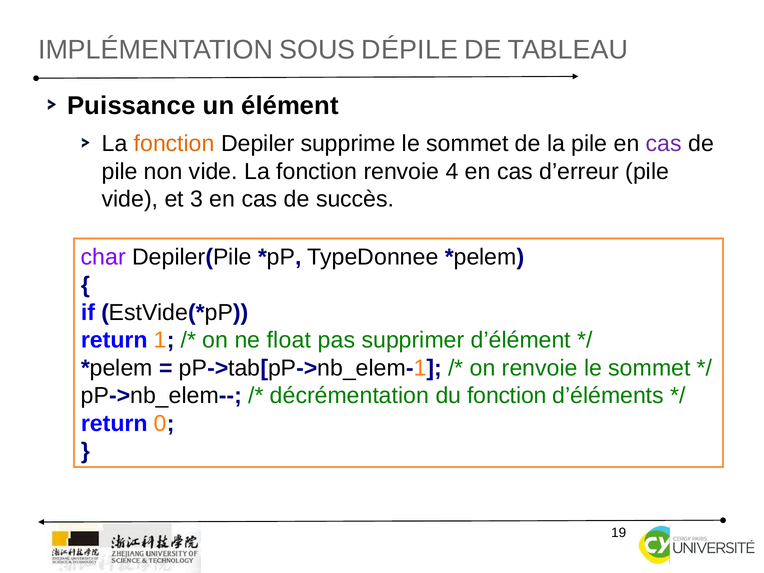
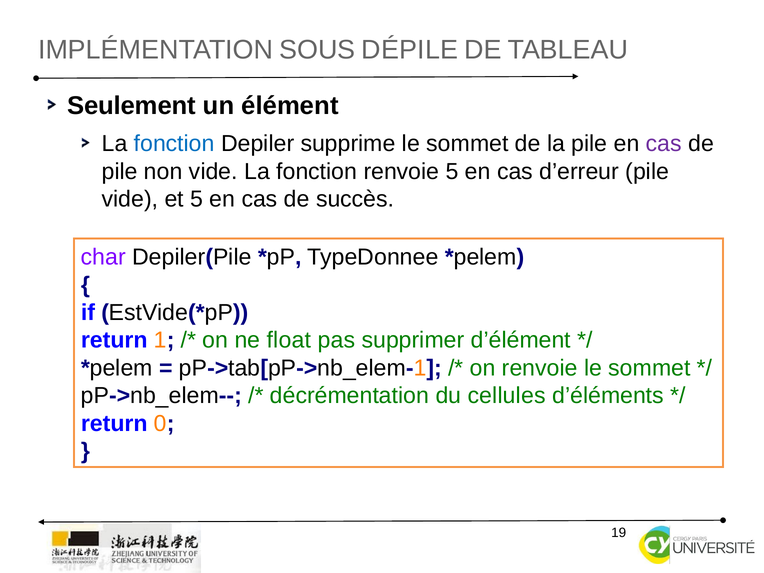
Puissance: Puissance -> Seulement (131, 106)
fonction colour: orange -> blue (174, 144)
renvoie 4: 4 -> 5 (452, 171)
et 3: 3 -> 5 (197, 199)
du fonction: fonction -> cellules (507, 396)
